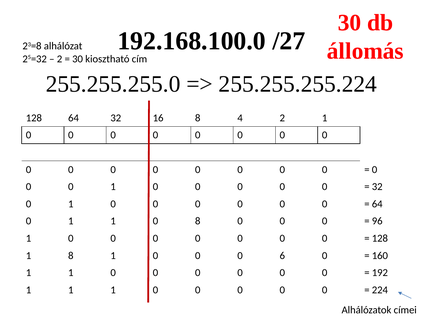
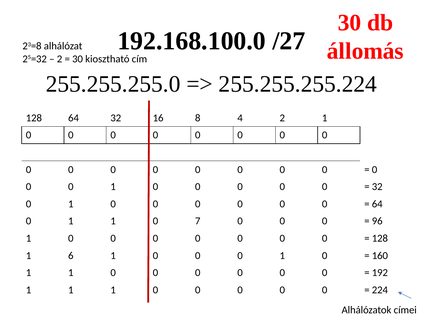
0 8: 8 -> 7 (198, 221)
1 8: 8 -> 6 (71, 255)
6: 6 -> 1 (282, 255)
